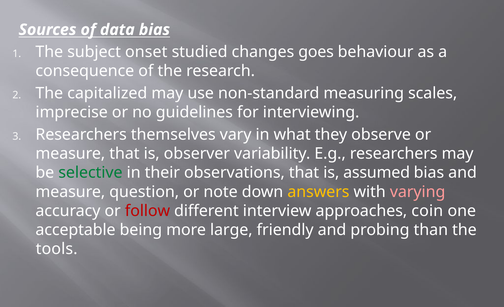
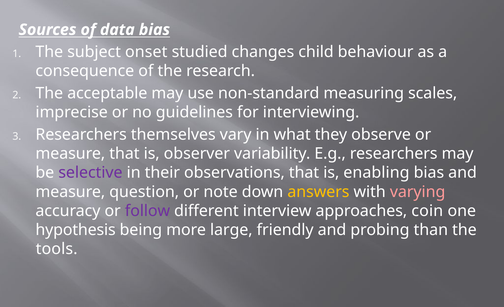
goes: goes -> child (316, 52)
capitalized: capitalized -> acceptable (107, 93)
selective colour: green -> purple (90, 173)
assumed: assumed -> enabling (376, 173)
follow colour: red -> purple (147, 211)
acceptable: acceptable -> hypothesis (76, 230)
